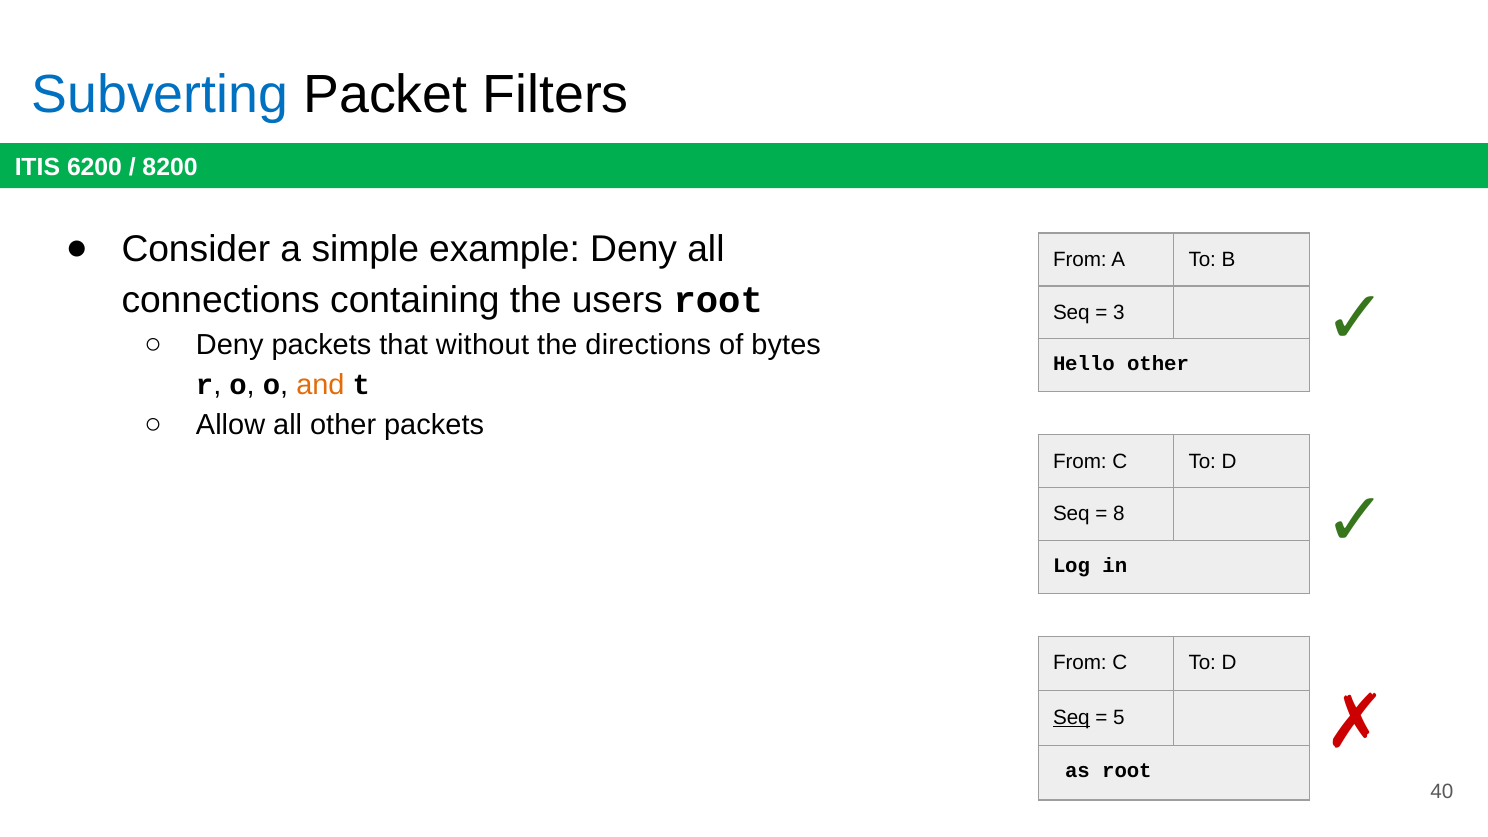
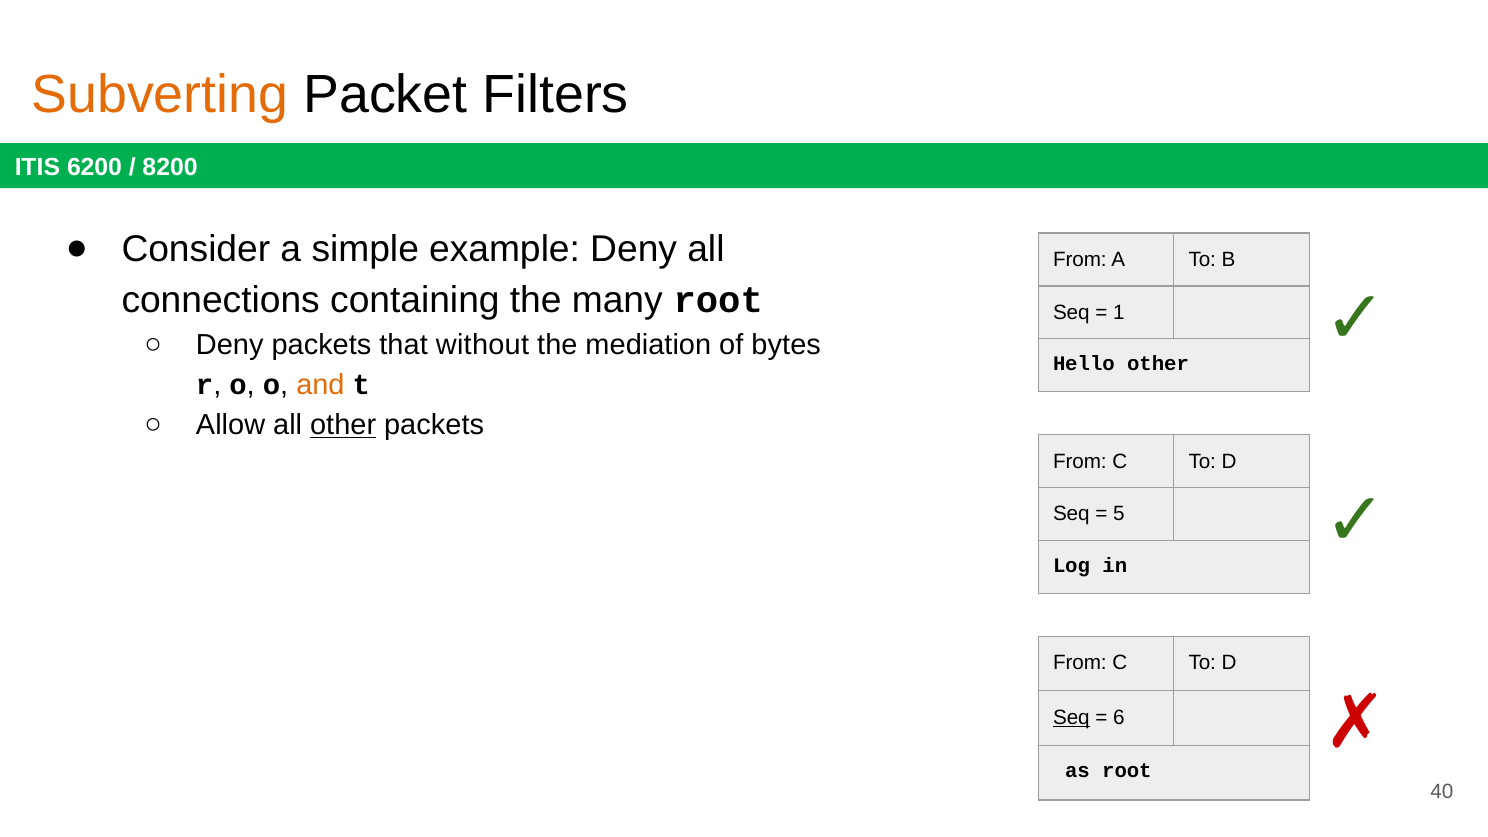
Subverting colour: blue -> orange (160, 95)
users: users -> many (617, 301)
3: 3 -> 1 (1119, 313)
directions: directions -> mediation (648, 345)
other underline: none -> present (343, 425)
8: 8 -> 5 (1119, 514)
5: 5 -> 6 (1119, 717)
